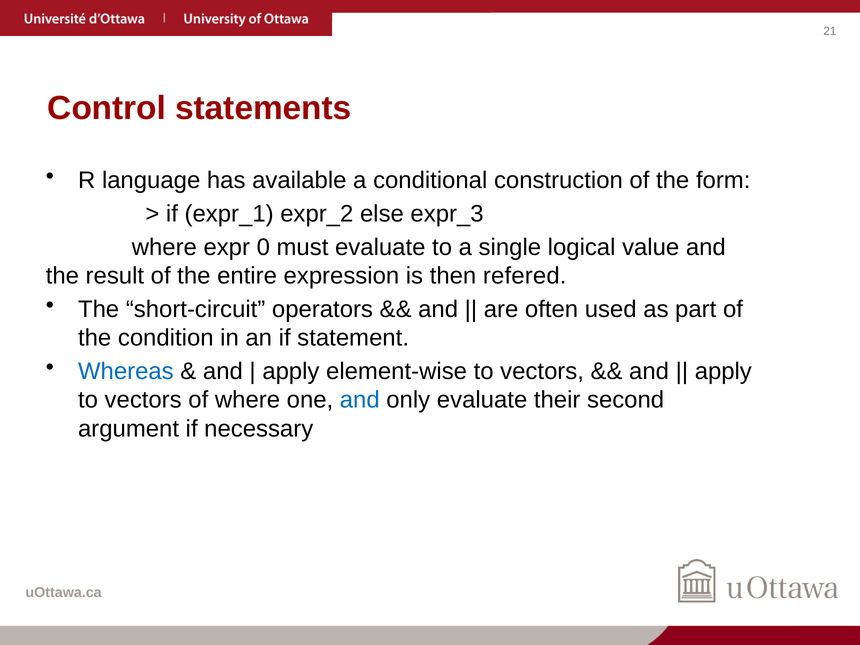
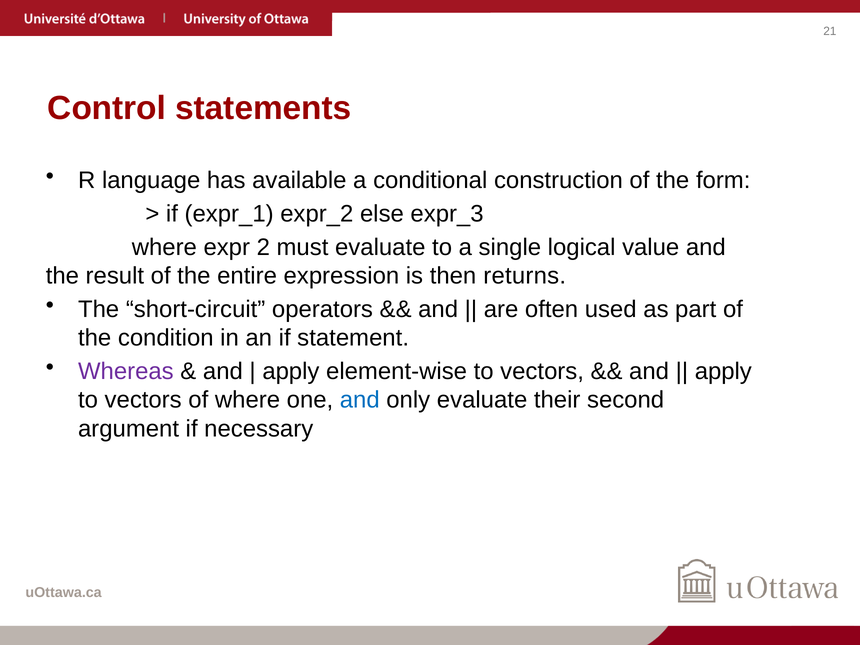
0: 0 -> 2 (263, 247)
refered: refered -> returns (525, 276)
Whereas colour: blue -> purple (126, 371)
